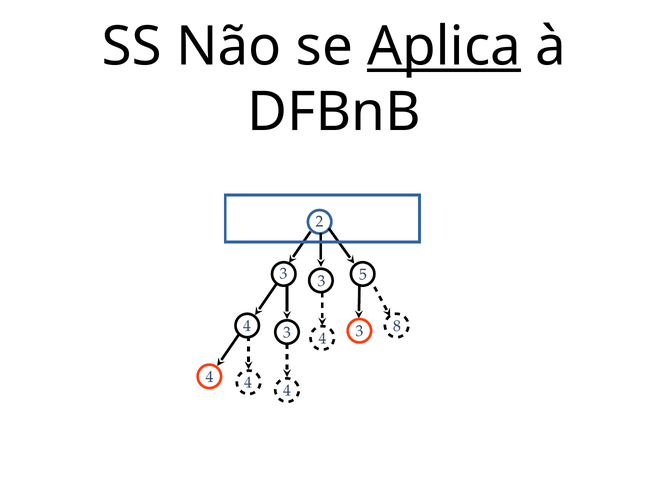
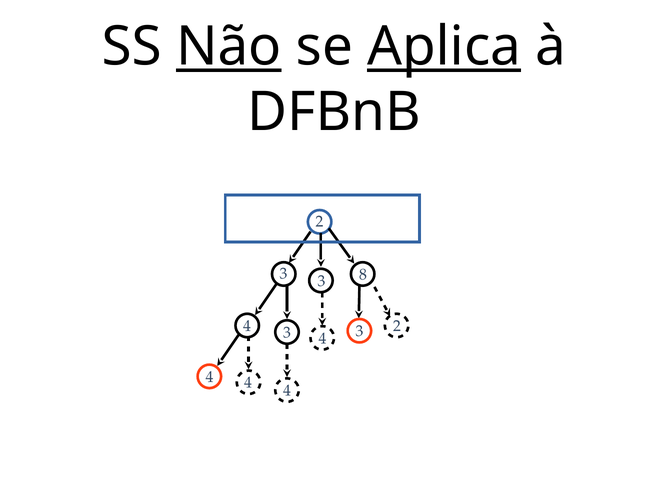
Não underline: none -> present (229, 47)
5: 5 -> 8 (363, 274)
3 8: 8 -> 2 (397, 326)
